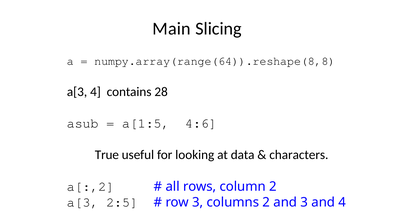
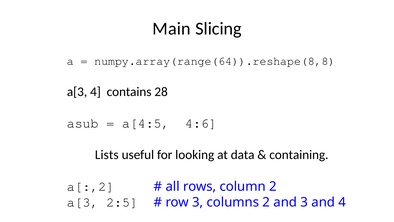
a[1:5: a[1:5 -> a[4:5 (146, 123)
True: True -> Lists (107, 155)
characters: characters -> containing (299, 155)
